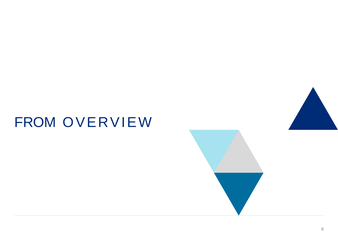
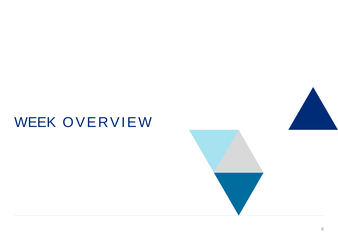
FROM: FROM -> WEEK (35, 122)
